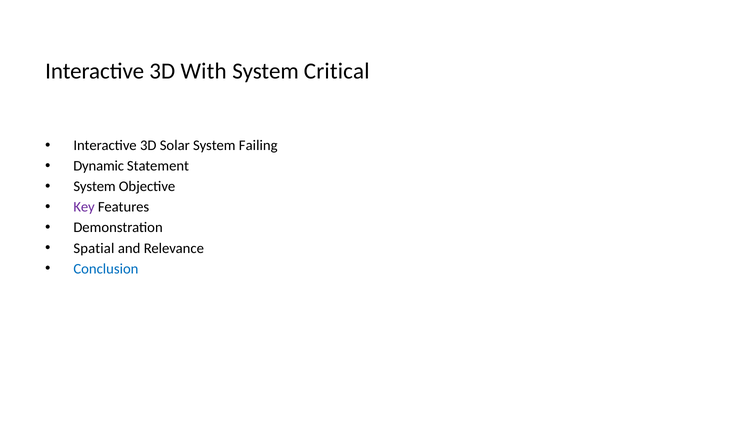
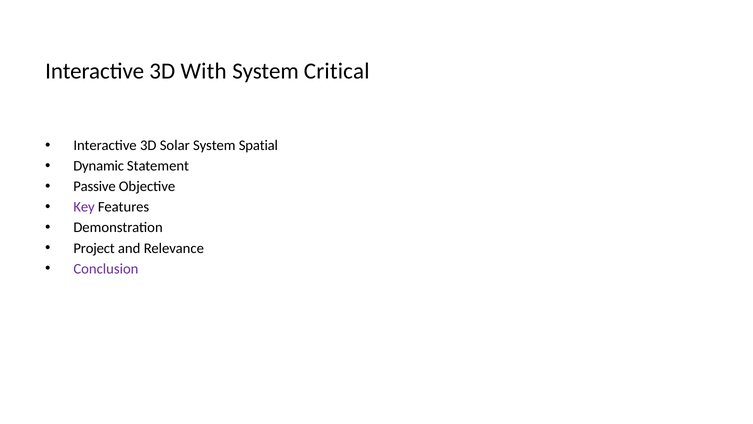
Failing: Failing -> Spatial (258, 145)
System: System -> Passive (95, 186)
Spatial: Spatial -> Project (94, 248)
Conclusion colour: blue -> purple (106, 268)
